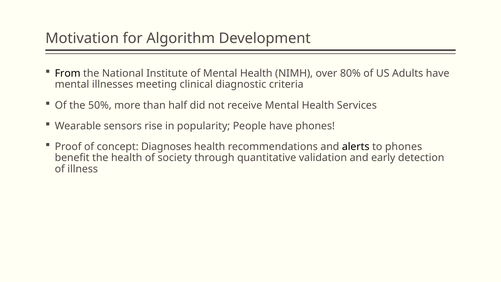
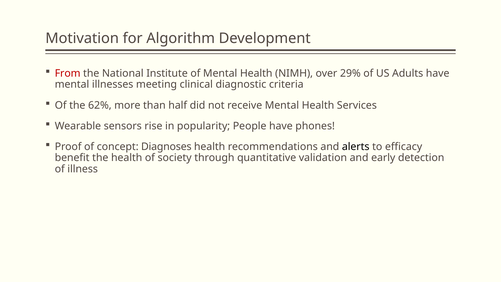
From colour: black -> red (68, 73)
80%: 80% -> 29% (350, 73)
50%: 50% -> 62% (100, 105)
to phones: phones -> efficacy (404, 146)
